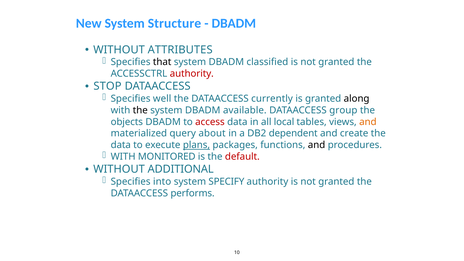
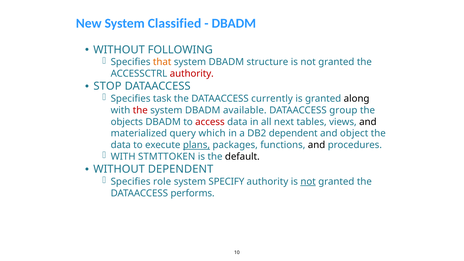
Structure: Structure -> Classified (175, 23)
ATTRIBUTES: ATTRIBUTES -> FOLLOWING (180, 50)
that colour: black -> orange (162, 62)
classified: classified -> structure (267, 62)
well: well -> task (162, 99)
the colour: black -> red (140, 110)
local: local -> next (284, 122)
and colour: orange -> black (368, 122)
about: about -> which (212, 133)
create: create -> object (354, 133)
MONITORED: MONITORED -> STMTTOKEN (167, 157)
default colour: red -> black (242, 157)
WITHOUT ADDITIONAL: ADDITIONAL -> DEPENDENT (181, 169)
into: into -> role (162, 182)
not underline: none -> present (308, 182)
